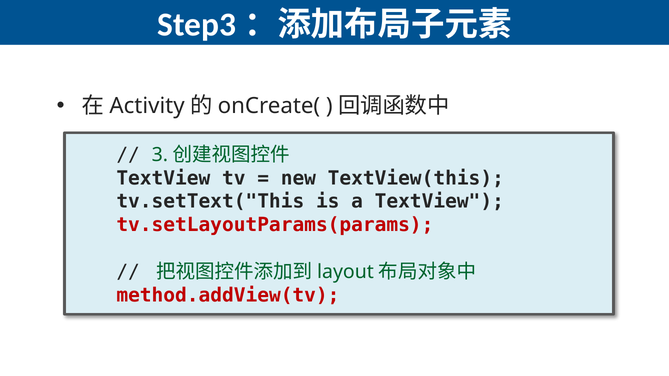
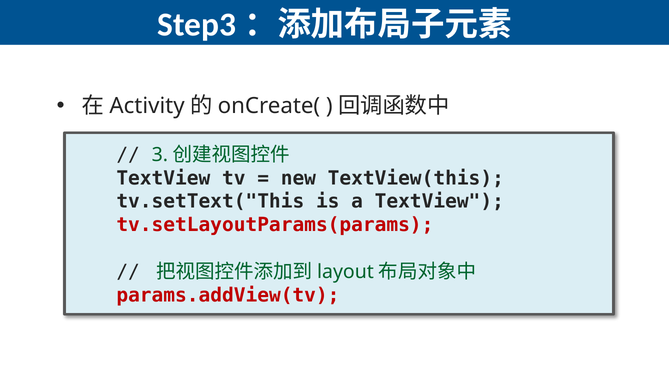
method.addView(tv: method.addView(tv -> params.addView(tv (228, 295)
